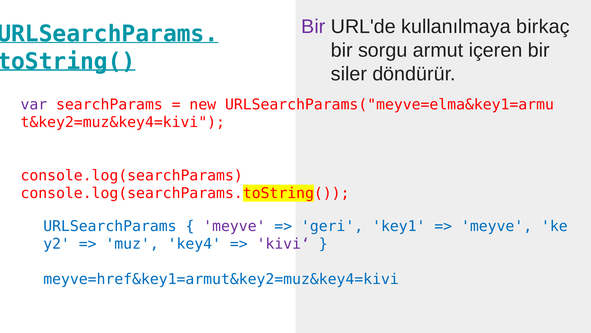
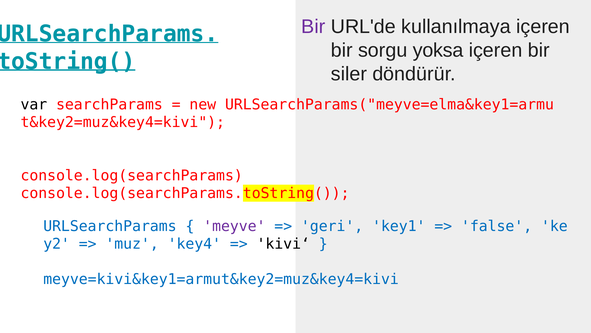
kullanılmaya birkaç: birkaç -> içeren (543, 27)
armut: armut -> yoksa (438, 50)
var colour: purple -> black (34, 104)
meyve: meyve -> false (497, 226)
kivi‘ colour: purple -> black (283, 243)
meyve=href&key1=armut&key2=muz&key4=kivi: meyve=href&key1=armut&key2=muz&key4=kivi -> meyve=kivi&key1=armut&key2=muz&key4=kivi (221, 279)
